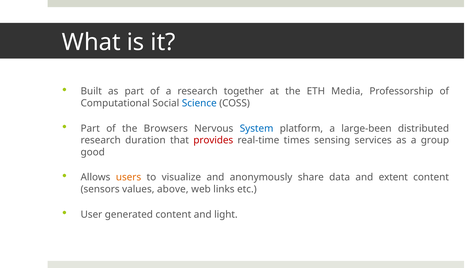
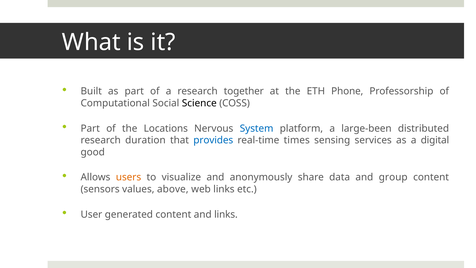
Media: Media -> Phone (347, 91)
Science colour: blue -> black (199, 103)
Browsers: Browsers -> Locations (166, 128)
provides colour: red -> blue (213, 140)
group: group -> digital (435, 140)
extent: extent -> group (393, 177)
and light: light -> links (226, 214)
